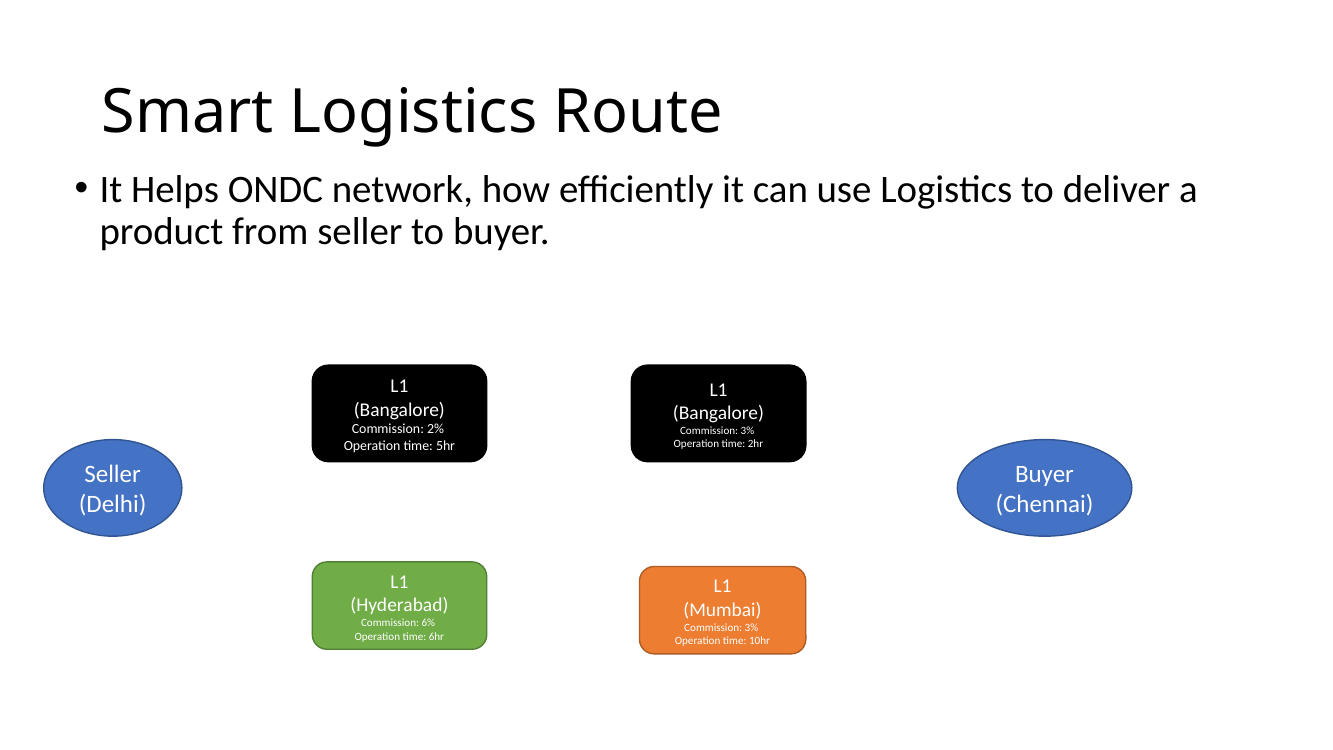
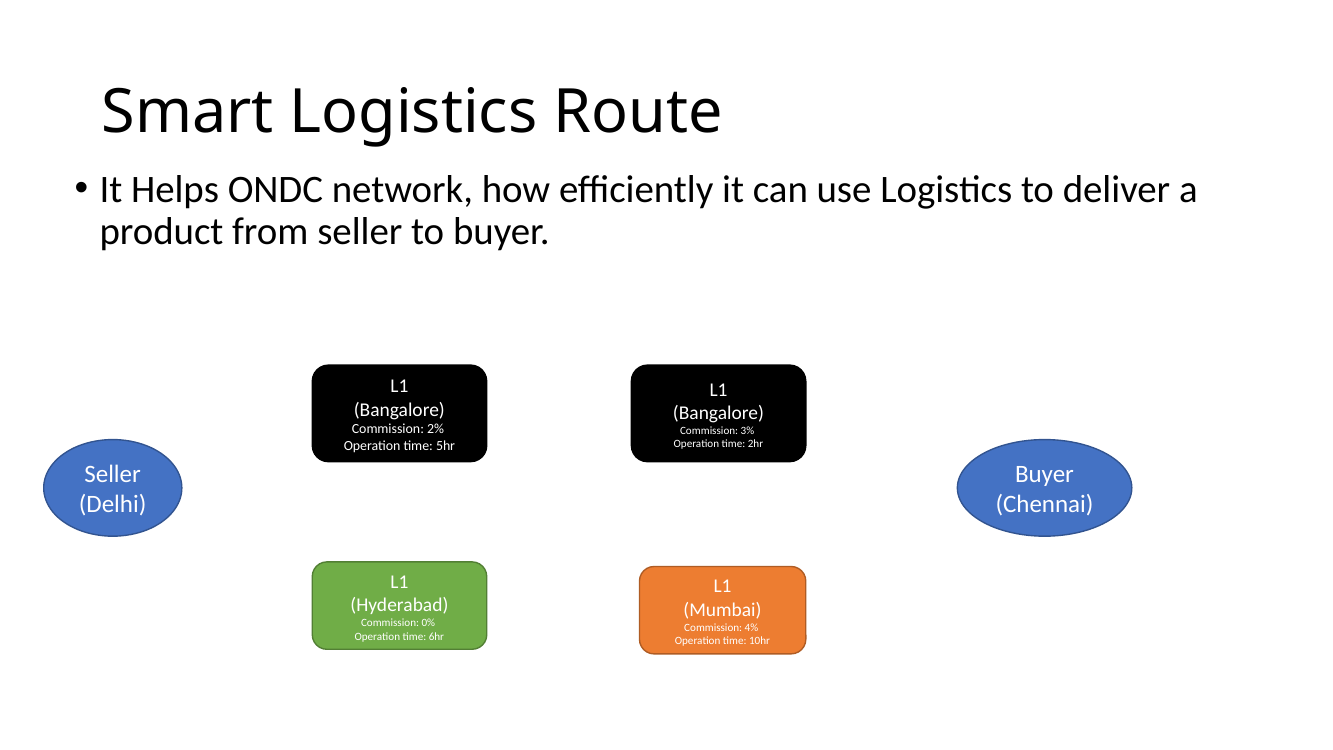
6%: 6% -> 0% (428, 623)
3%: 3% -> 4% (752, 627)
